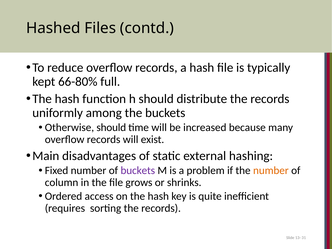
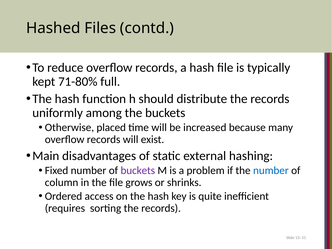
66-80%: 66-80% -> 71-80% (78, 82)
Otherwise should: should -> placed (111, 128)
number colour: orange -> blue (271, 171)
